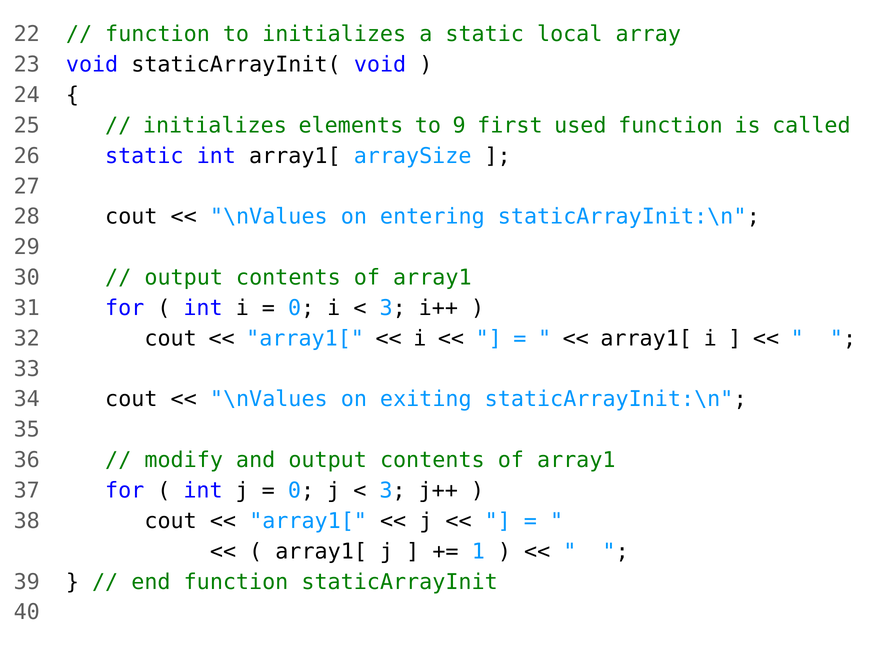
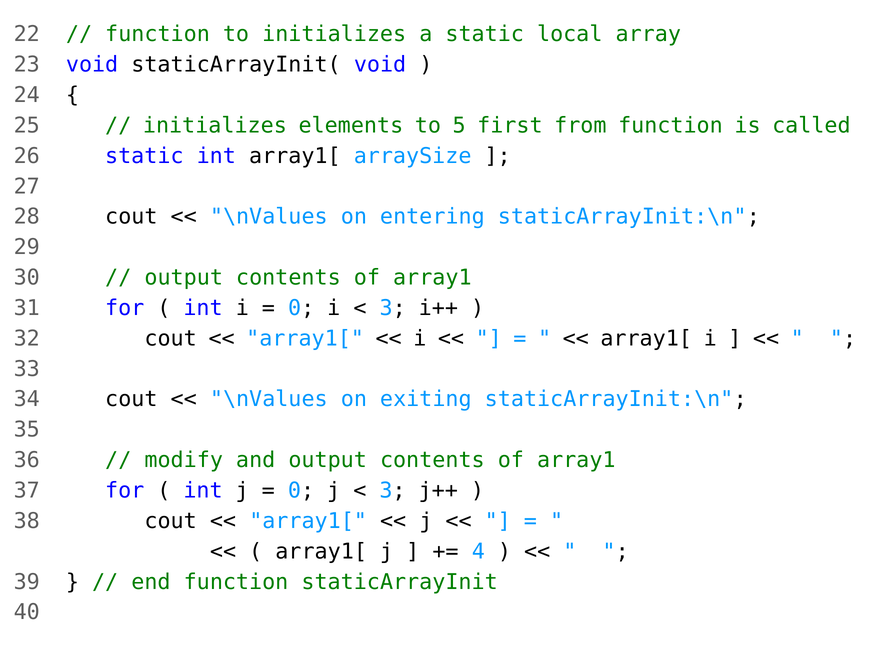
9: 9 -> 5 (459, 126)
used: used -> from (580, 126)
1: 1 -> 4 (478, 552)
